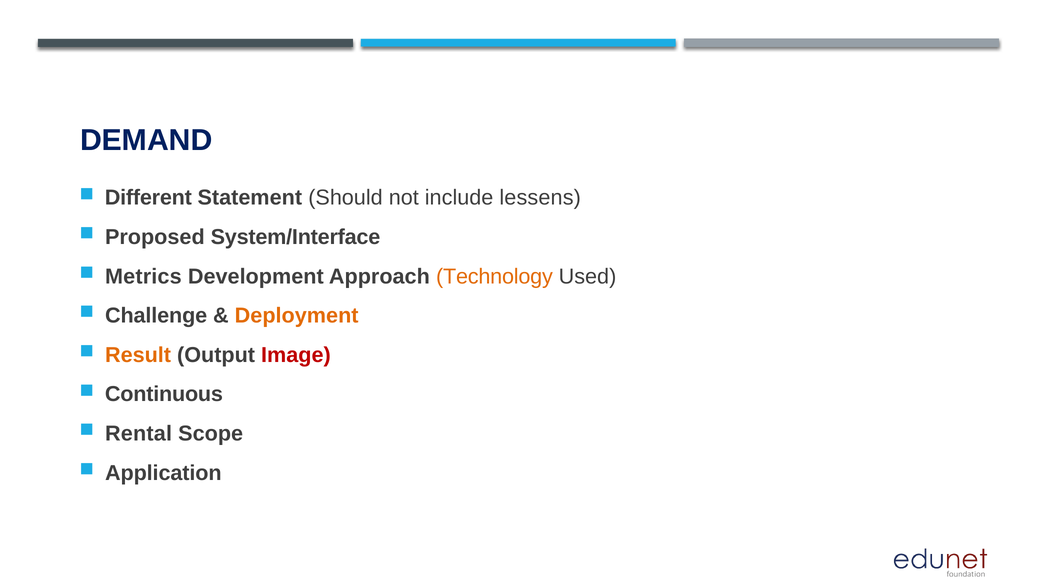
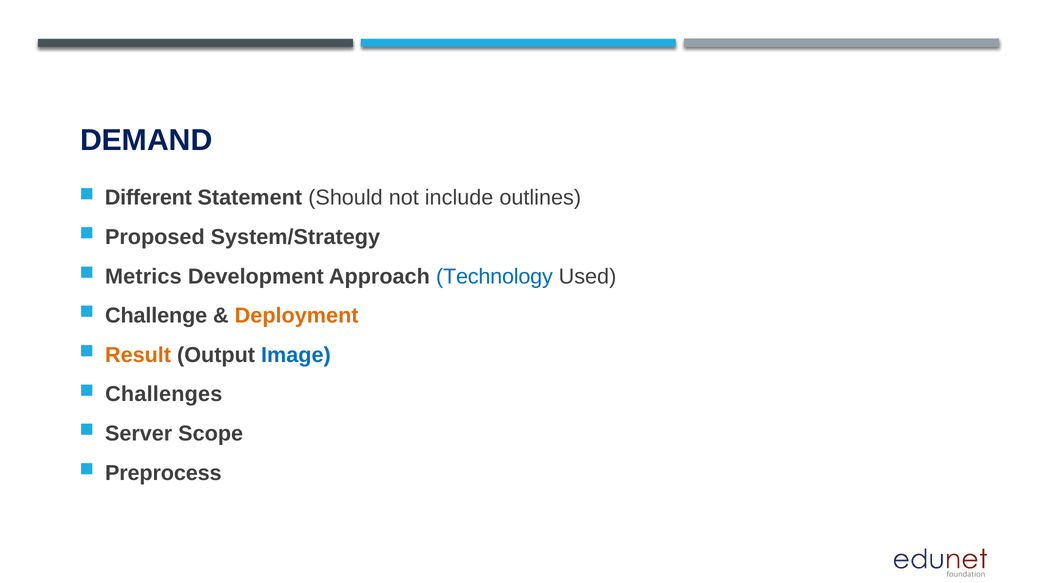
lessens: lessens -> outlines (540, 198)
System/Interface: System/Interface -> System/Strategy (295, 237)
Technology colour: orange -> blue (494, 277)
Image colour: red -> blue (296, 355)
Continuous: Continuous -> Challenges (164, 395)
Rental: Rental -> Server (139, 434)
Application: Application -> Preprocess (163, 473)
